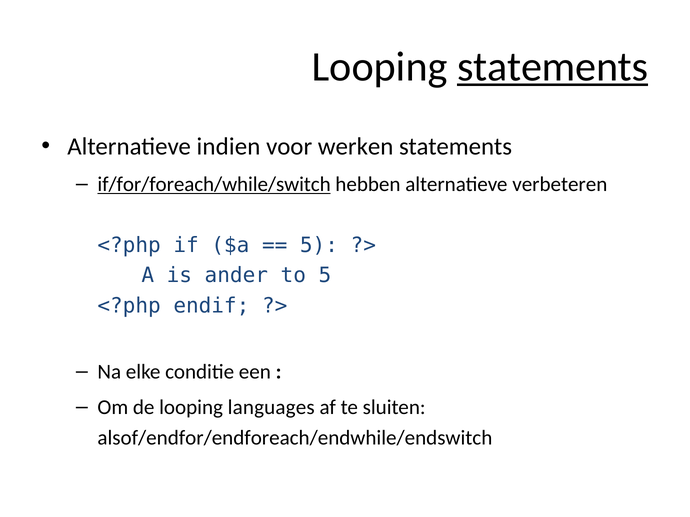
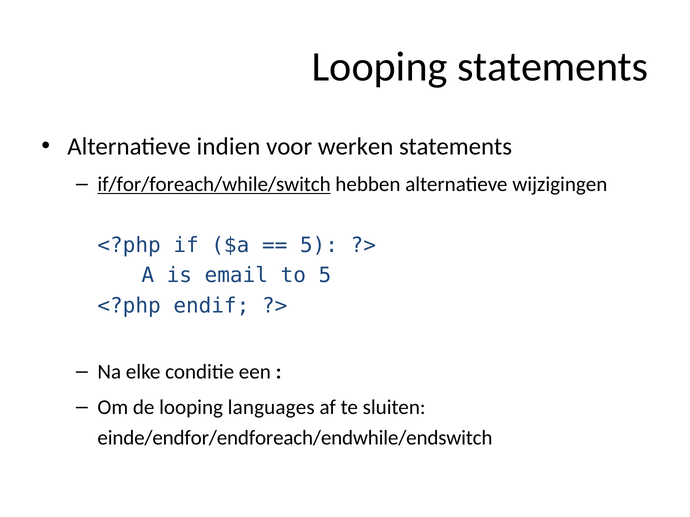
statements underline: present -> none (553, 67)
verbeteren: verbeteren -> wijzigingen (560, 185)
ander: ander -> email (236, 276)
alsof/endfor/endforeach/endwhile/endswitch: alsof/endfor/endforeach/endwhile/endswitch -> einde/endfor/endforeach/endwhile/endswitch (295, 438)
